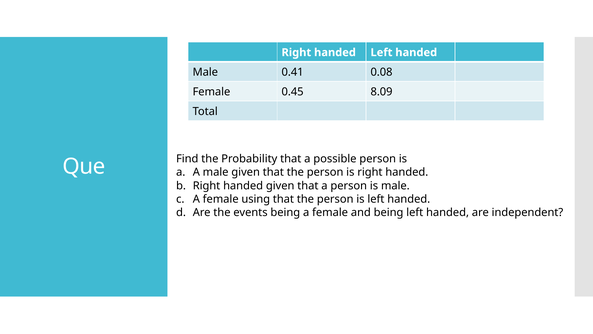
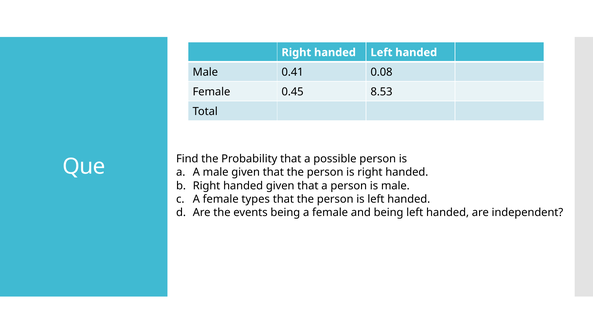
8.09: 8.09 -> 8.53 (382, 92)
using: using -> types (256, 199)
